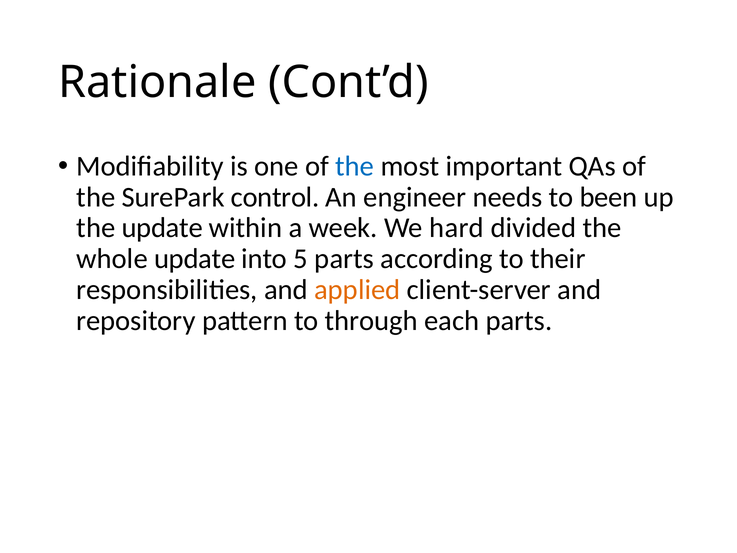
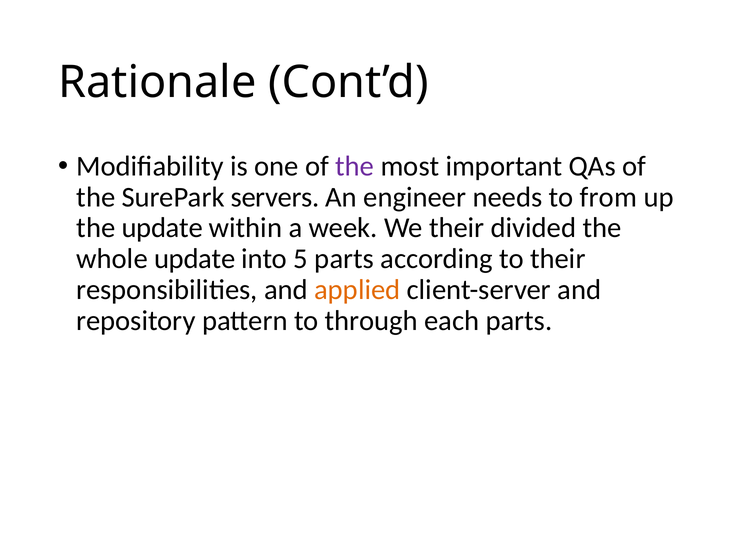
the colour: blue -> purple (355, 166)
control: control -> servers (275, 197)
been: been -> from (608, 197)
We hard: hard -> their (457, 228)
